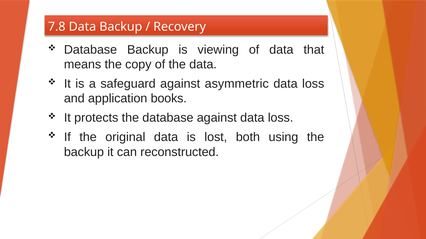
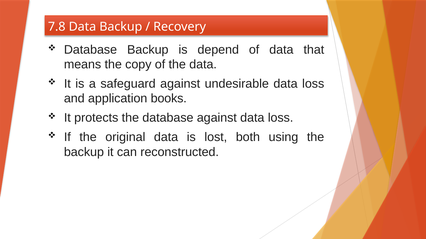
viewing: viewing -> depend (218, 50)
asymmetric: asymmetric -> undesirable (237, 84)
